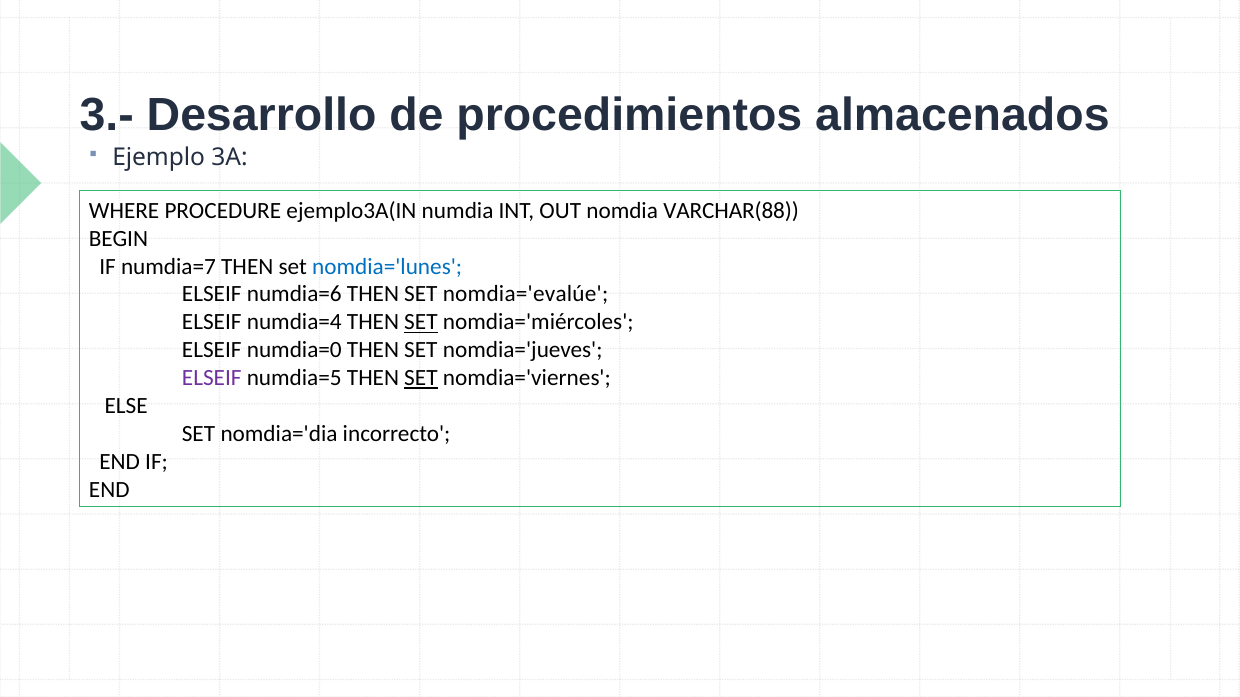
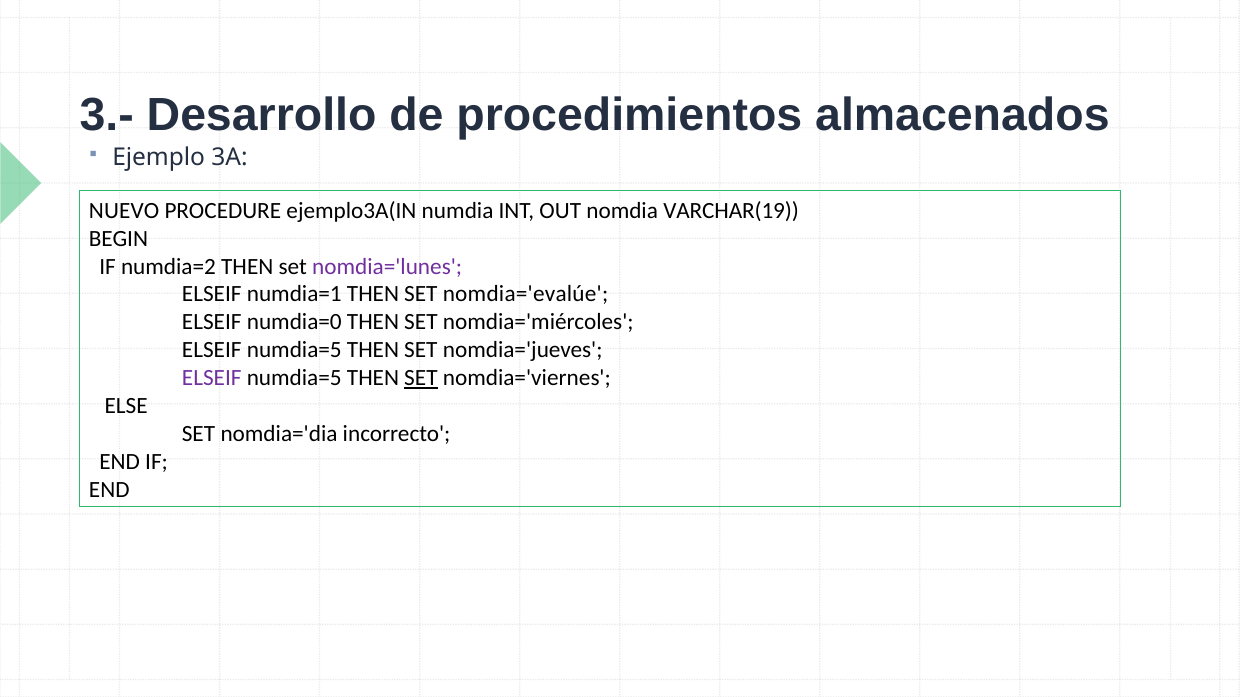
WHERE: WHERE -> NUEVO (124, 211)
VARCHAR(88: VARCHAR(88 -> VARCHAR(19 (731, 211)
numdia=7: numdia=7 -> numdia=2 (168, 267)
nomdia='lunes colour: blue -> purple (387, 267)
numdia=6: numdia=6 -> numdia=1 (294, 295)
numdia=4: numdia=4 -> numdia=0 (294, 322)
SET underline: present -> none (421, 322)
numdia=0: numdia=0 -> numdia=5 (294, 350)
